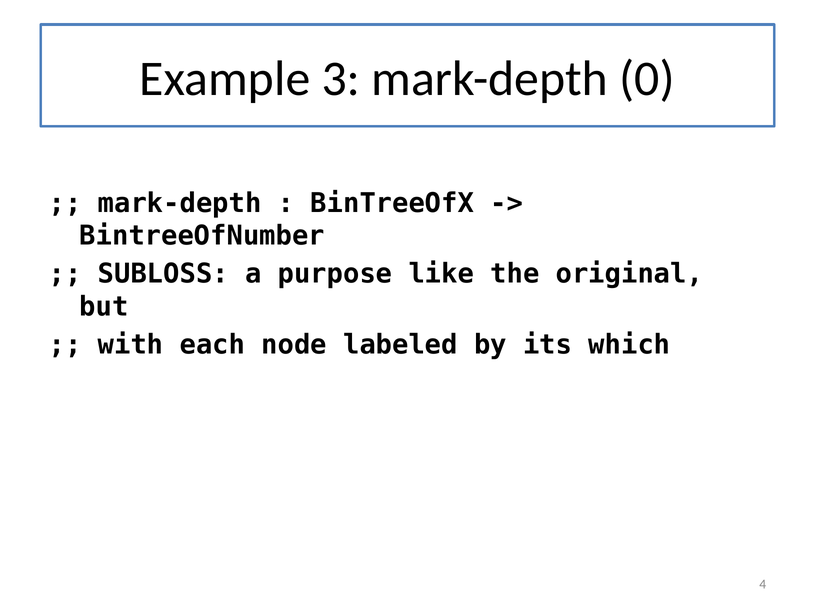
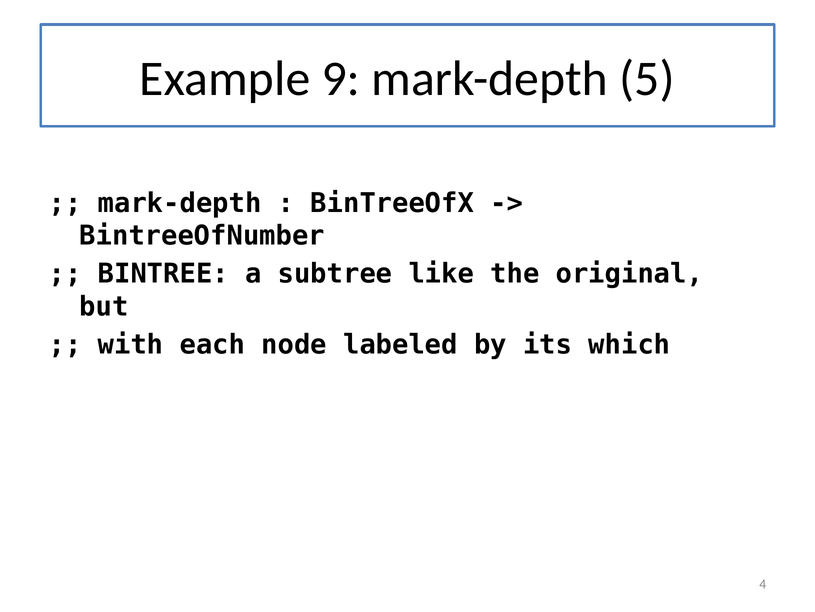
3: 3 -> 9 (341, 79)
0: 0 -> 5 (647, 79)
SUBLOSS: SUBLOSS -> BINTREE (163, 274)
purpose: purpose -> subtree (335, 274)
